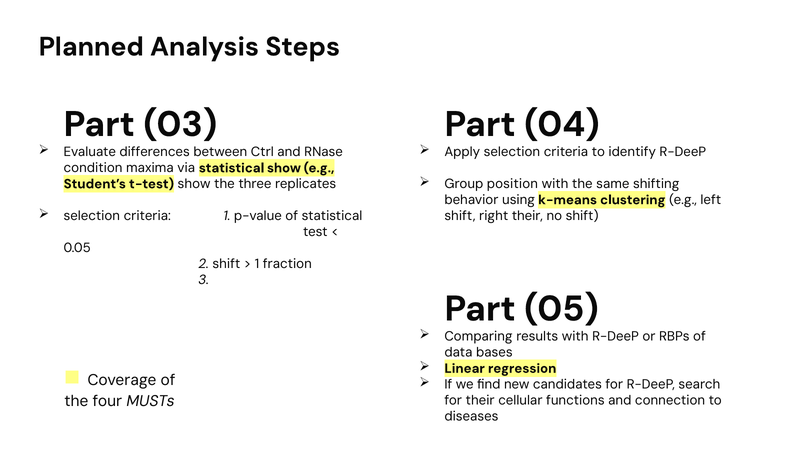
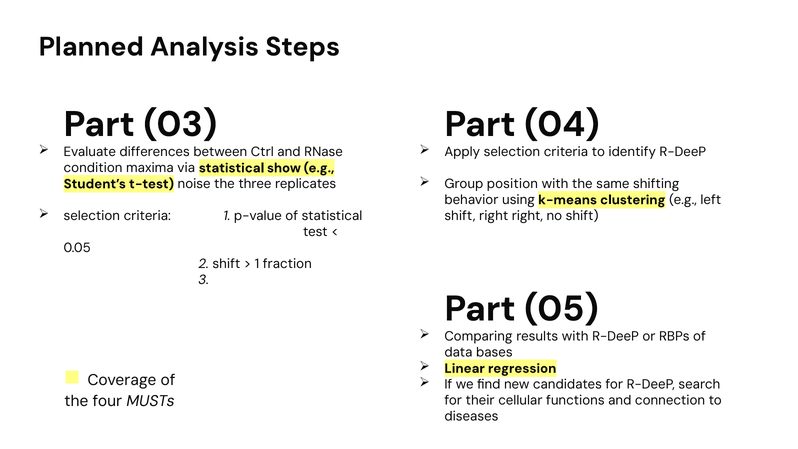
t-test show: show -> noise (194, 184)
right their: their -> right (527, 216)
